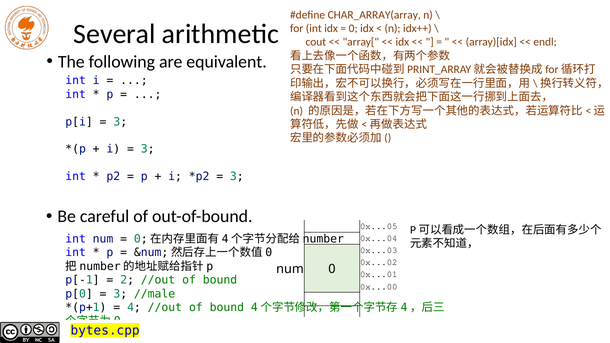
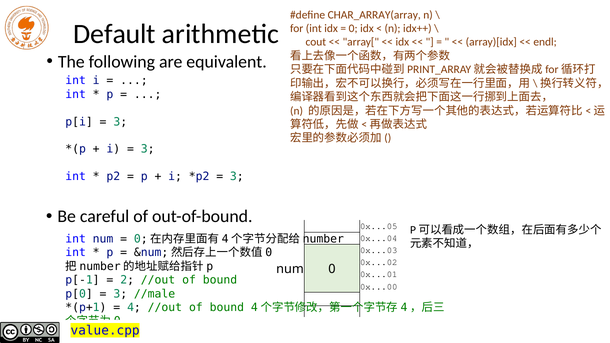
Several: Several -> Default (115, 34)
bytes.cpp: bytes.cpp -> value.cpp (105, 331)
